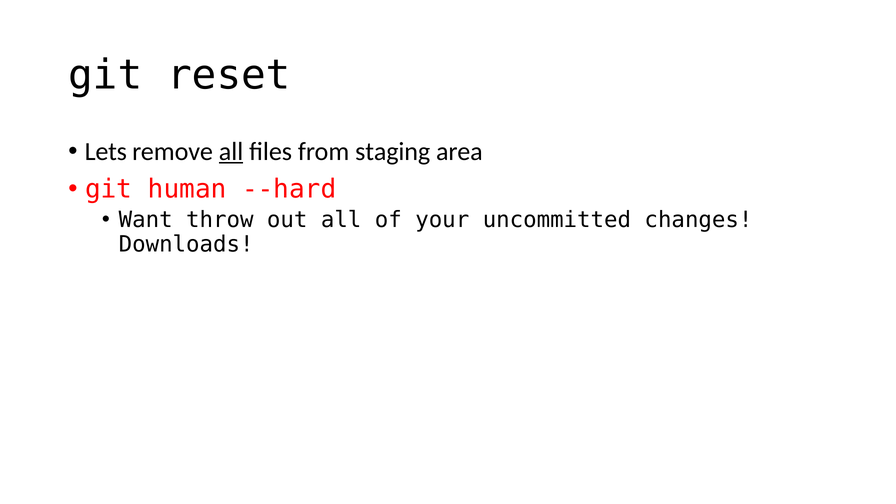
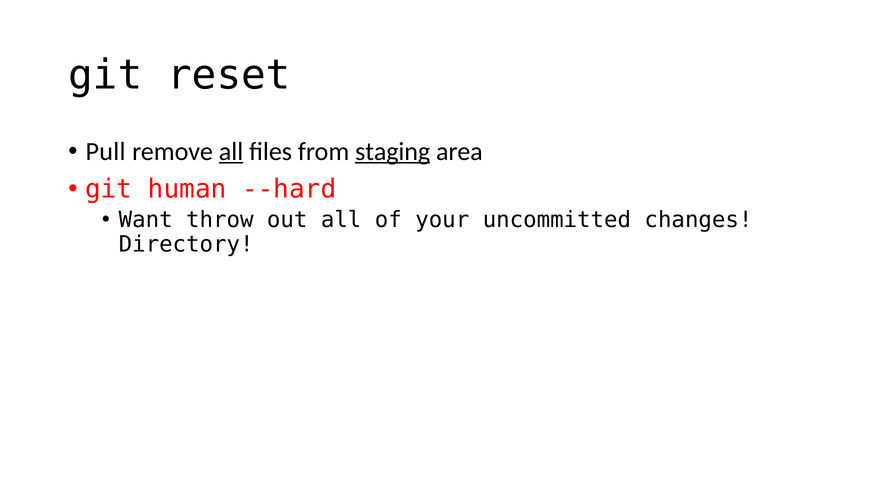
Lets: Lets -> Pull (106, 151)
staging underline: none -> present (393, 151)
Downloads: Downloads -> Directory (186, 244)
